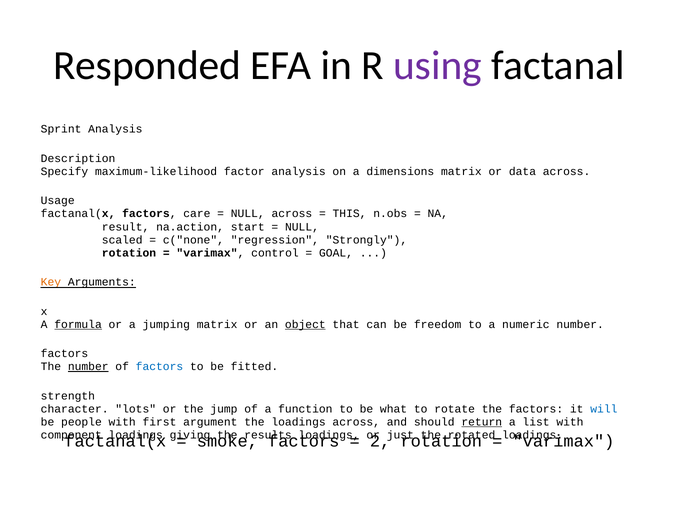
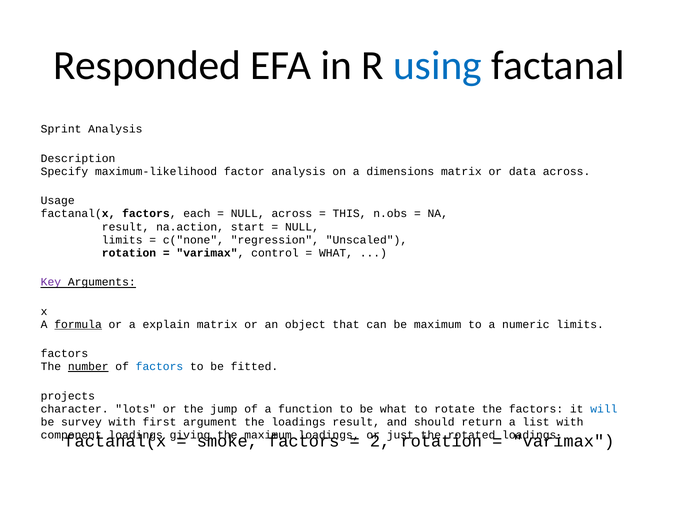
using colour: purple -> blue (437, 66)
care: care -> each (197, 214)
scaled: scaled -> limits (122, 240)
Strongly: Strongly -> Unscaled (366, 240)
GOAL: GOAL -> WHAT (336, 253)
Key colour: orange -> purple (51, 282)
jumping: jumping -> explain (166, 325)
object underline: present -> none (305, 325)
be freedom: freedom -> maximum (438, 325)
numeric number: number -> limits (580, 325)
strength: strength -> projects (68, 396)
people: people -> survey (81, 422)
loadings across: across -> result (356, 422)
return underline: present -> none (482, 422)
results: results -> maximum (268, 435)
